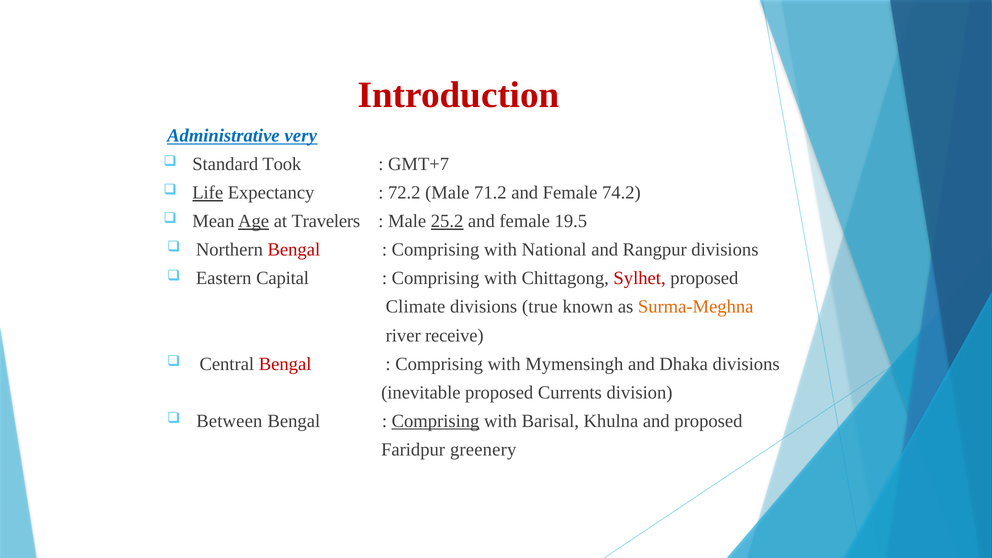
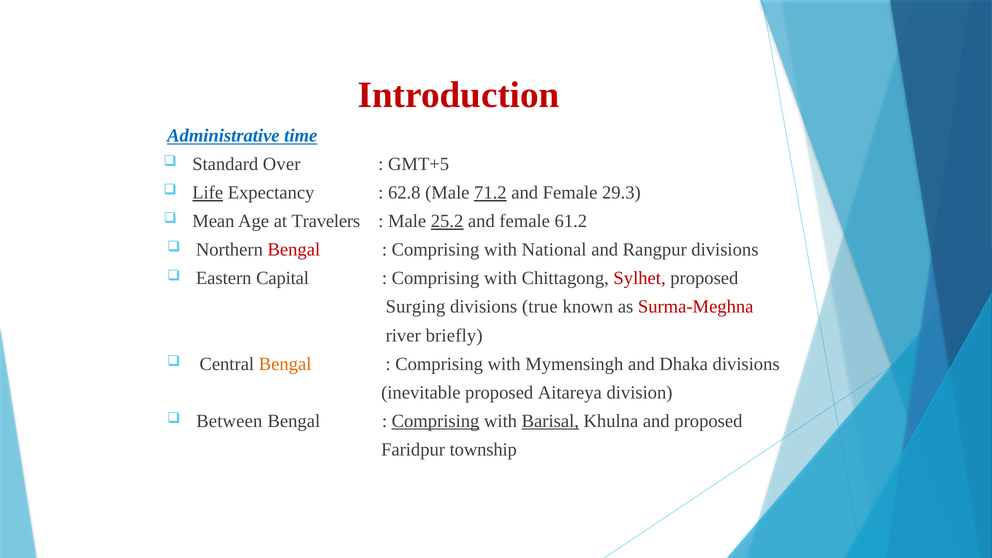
very: very -> time (301, 136)
Took: Took -> Over (282, 164)
GMT+7: GMT+7 -> GMT+5 (419, 164)
72.2: 72.2 -> 62.8 (404, 193)
71.2 underline: none -> present (490, 193)
74.2: 74.2 -> 29.3 (621, 193)
Age underline: present -> none (254, 221)
19.5: 19.5 -> 61.2 (571, 221)
Climate: Climate -> Surging (416, 307)
Surma-Meghna colour: orange -> red (696, 307)
receive: receive -> briefly (454, 335)
Bengal colour: red -> orange (285, 364)
Currents: Currents -> Aitareya (570, 392)
Barisal underline: none -> present (550, 421)
greenery: greenery -> township (483, 449)
